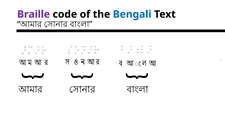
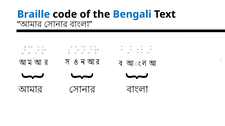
Braille colour: purple -> blue (34, 14)
